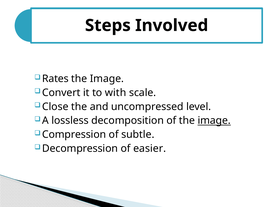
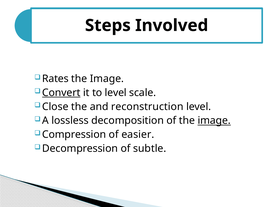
Convert underline: none -> present (61, 93)
to with: with -> level (116, 93)
uncompressed: uncompressed -> reconstruction (147, 107)
subtle: subtle -> easier (138, 135)
easier: easier -> subtle (150, 149)
